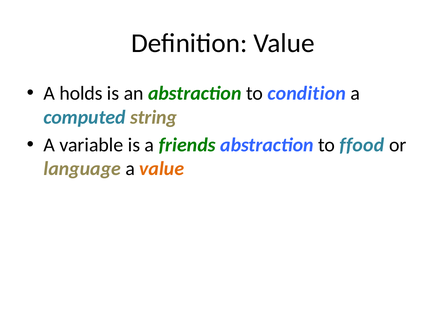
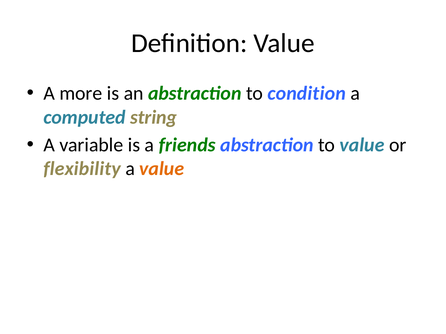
holds: holds -> more (81, 94)
to ffood: ffood -> value (362, 145)
language: language -> flexibility (82, 169)
